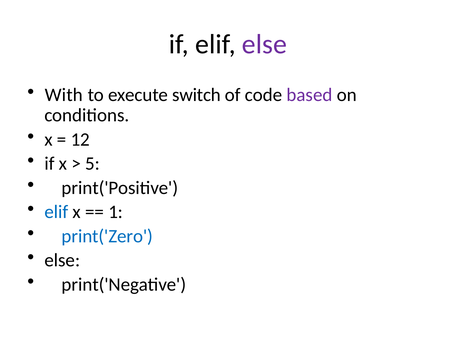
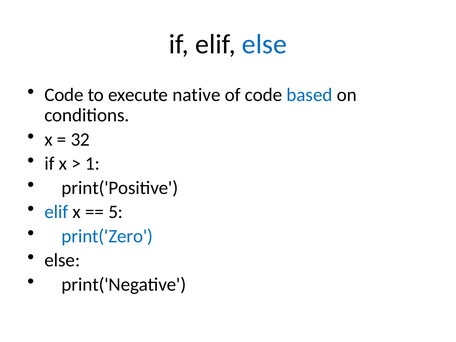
else colour: purple -> blue (264, 44)
With: With -> Code (64, 95)
switch: switch -> native (196, 95)
based colour: purple -> blue (309, 95)
12: 12 -> 32 (80, 139)
5: 5 -> 1 (92, 164)
1: 1 -> 5 (116, 212)
